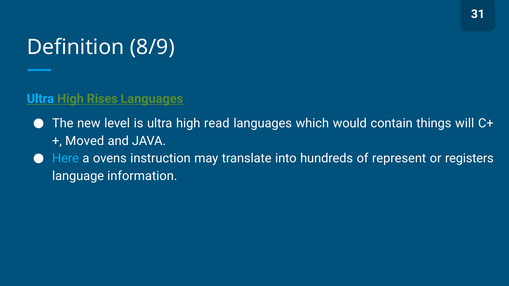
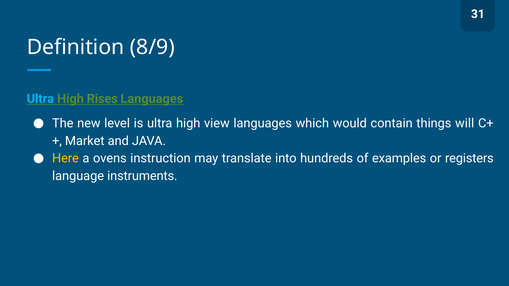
read: read -> view (217, 123)
Moved: Moved -> Market (85, 141)
Here colour: light blue -> yellow (66, 159)
represent: represent -> examples (399, 159)
information: information -> instruments (142, 176)
